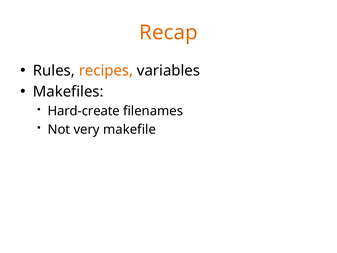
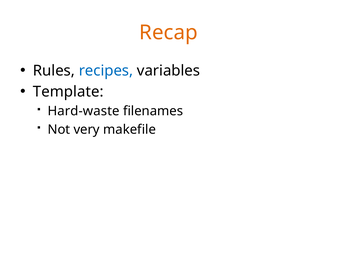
recipes colour: orange -> blue (106, 71)
Makefiles: Makefiles -> Template (68, 92)
Hard-create: Hard-create -> Hard-waste (84, 111)
